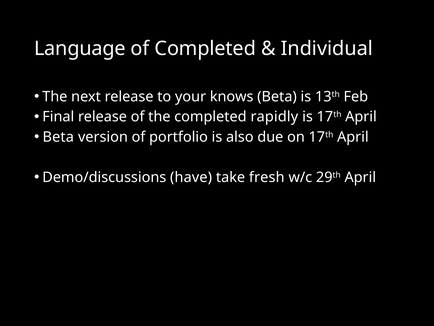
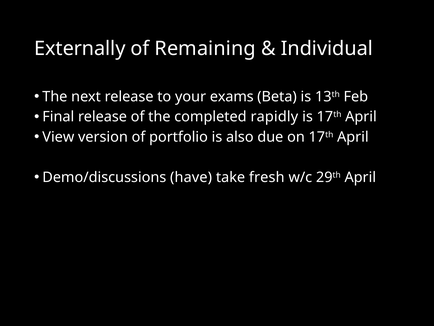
Language: Language -> Externally (80, 49)
of Completed: Completed -> Remaining (205, 49)
knows: knows -> exams (232, 97)
Beta: Beta -> View (58, 137)
